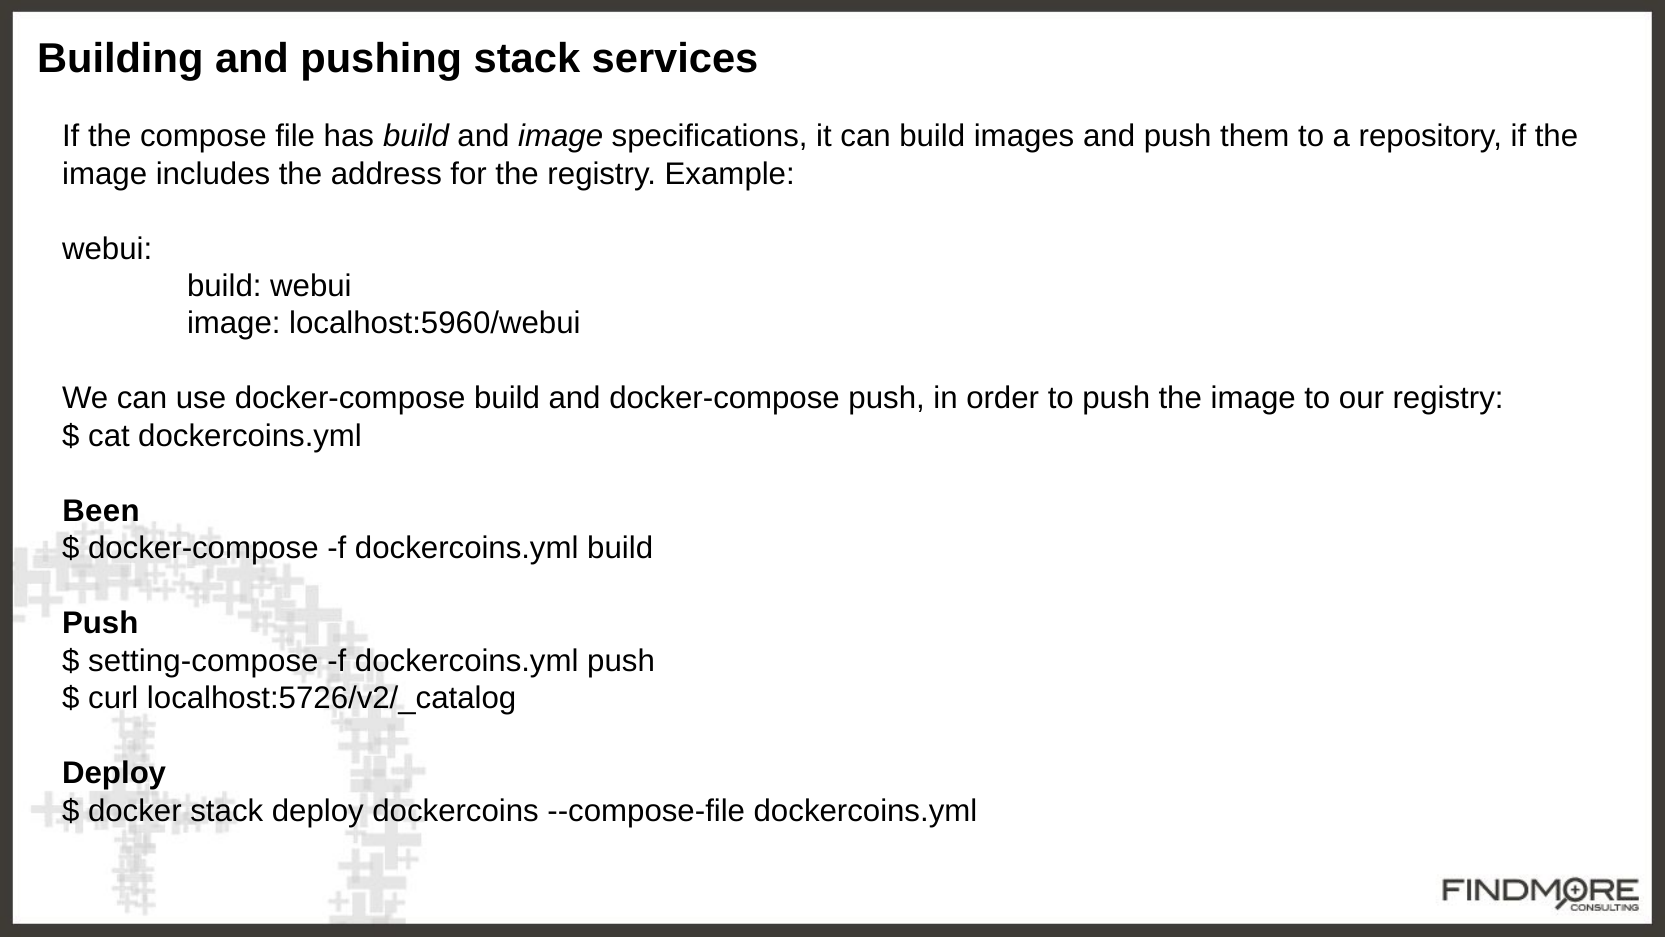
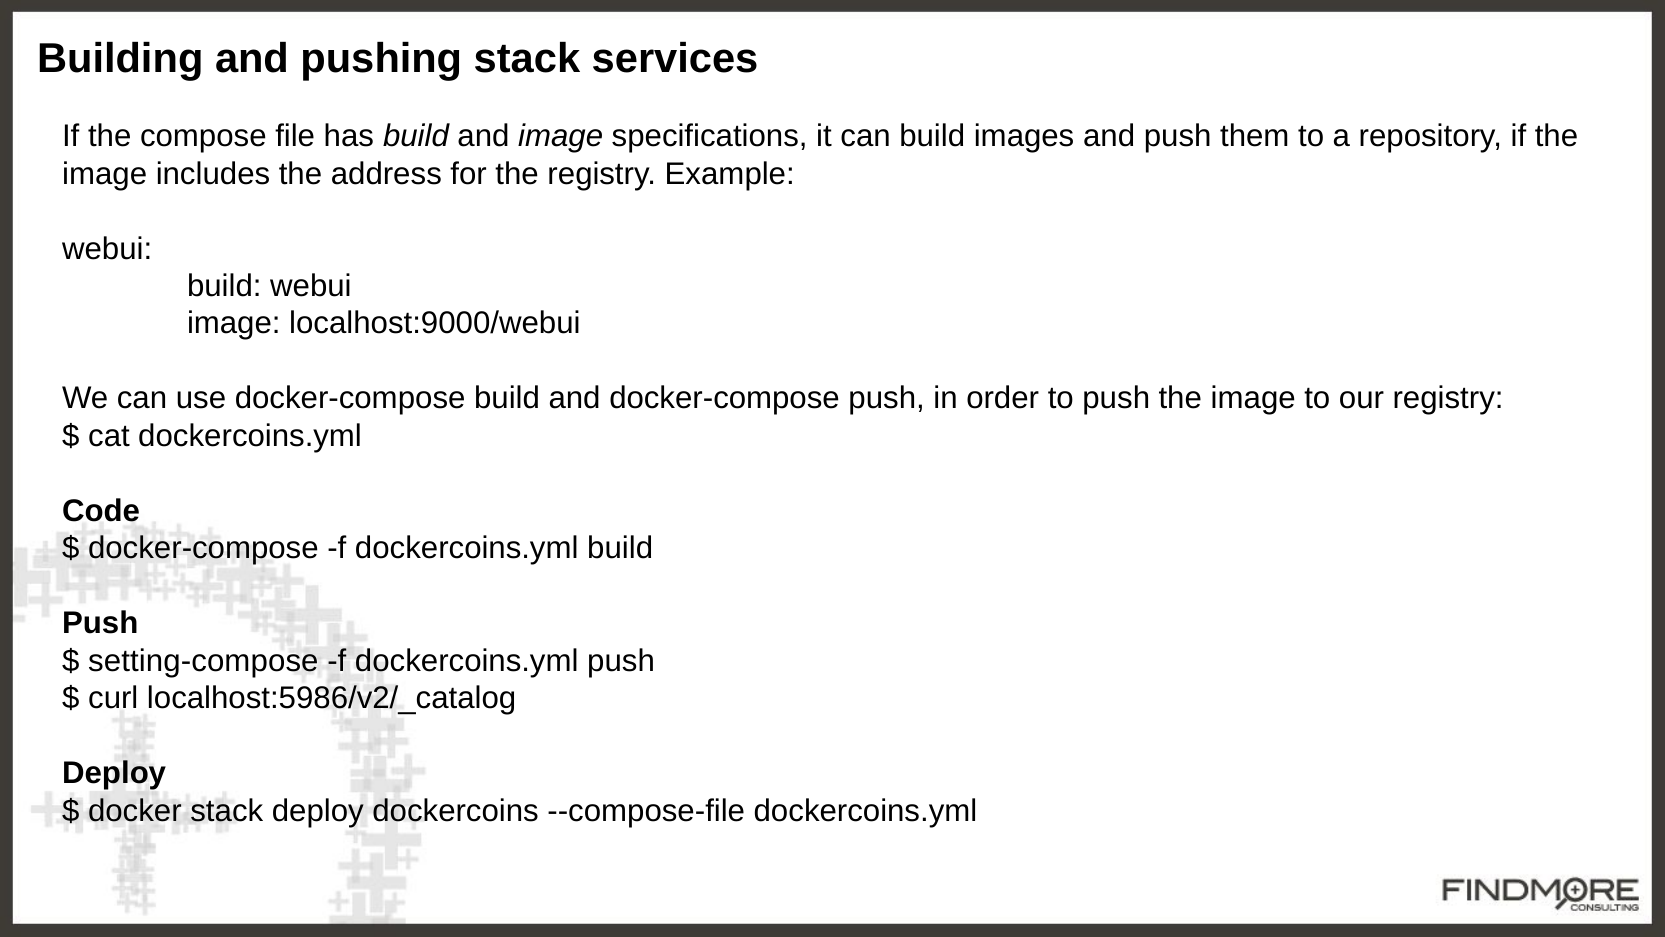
localhost:5960/webui: localhost:5960/webui -> localhost:9000/webui (435, 324)
Been: Been -> Code (101, 511)
localhost:5726/v2/_catalog: localhost:5726/v2/_catalog -> localhost:5986/v2/_catalog (332, 698)
